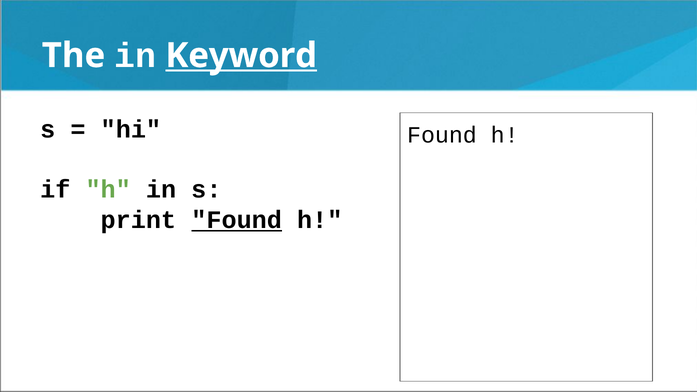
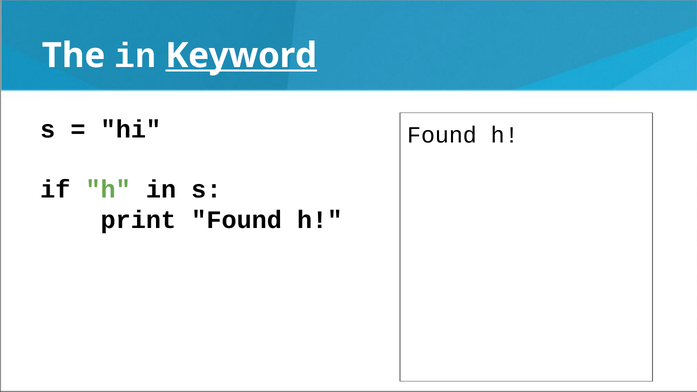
Found underline: present -> none (237, 220)
